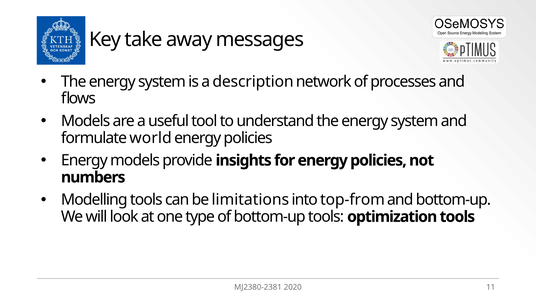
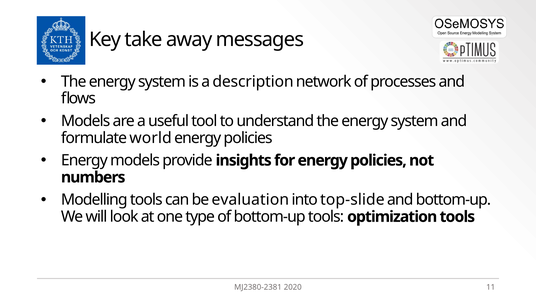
limitations: limitations -> evaluation (250, 199)
top-from: top-from -> top-slide (352, 199)
